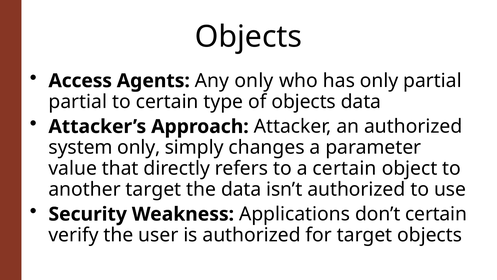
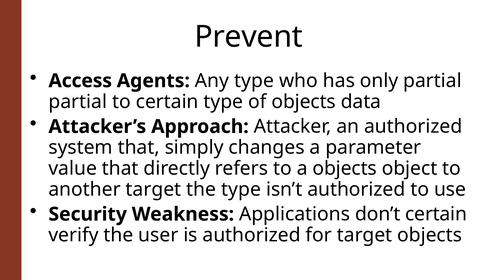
Objects: Objects -> Prevent (249, 37)
Any only: only -> type (254, 81)
system only: only -> that (139, 147)
a certain: certain -> objects (345, 168)
the data: data -> type (241, 189)
